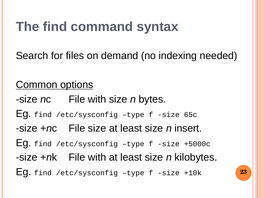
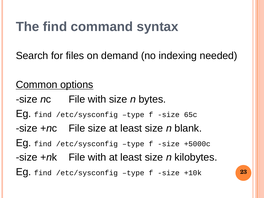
insert: insert -> blank (188, 128)
